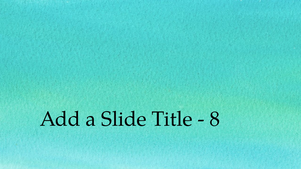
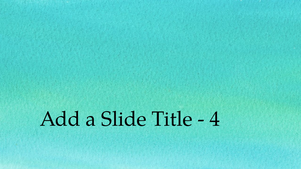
8: 8 -> 4 (215, 119)
